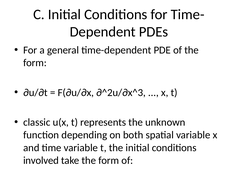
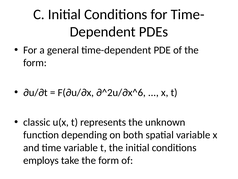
∂^2u/∂x^3: ∂^2u/∂x^3 -> ∂^2u/∂x^6 (121, 92)
involved: involved -> employs (41, 160)
